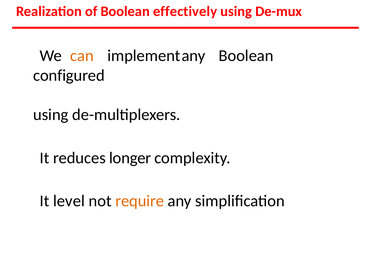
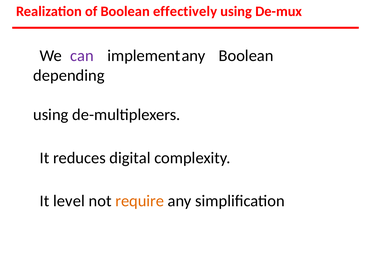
can colour: orange -> purple (82, 56)
configured: configured -> depending (69, 76)
longer: longer -> digital (130, 158)
